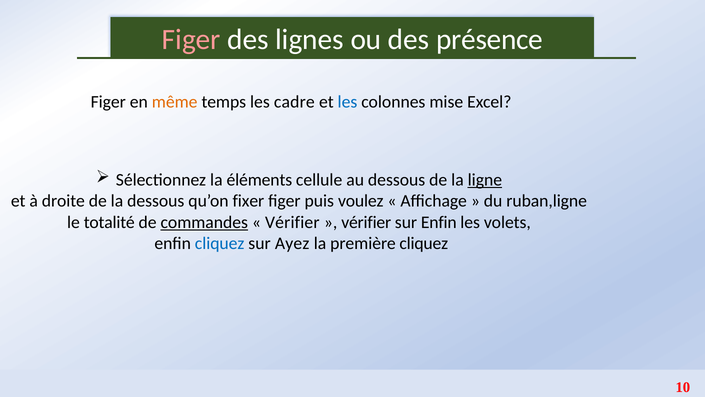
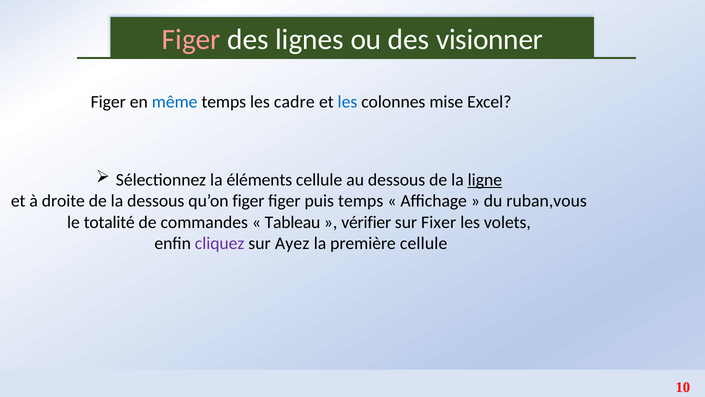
présence: présence -> visionner (490, 39)
même colour: orange -> blue (175, 102)
qu’on fixer: fixer -> figer (248, 201)
puis voulez: voulez -> temps (361, 201)
ruban,ligne: ruban,ligne -> ruban,vous (547, 201)
commandes underline: present -> none (204, 222)
Vérifier: Vérifier -> Tableau (292, 222)
sur Enfin: Enfin -> Fixer (439, 222)
cliquez colour: blue -> purple (220, 243)
première cliquez: cliquez -> cellule (424, 243)
